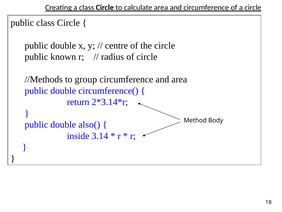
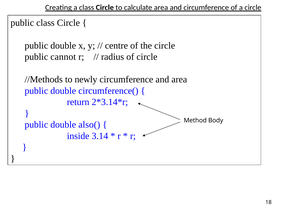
known: known -> cannot (63, 57)
group: group -> newly (86, 79)
